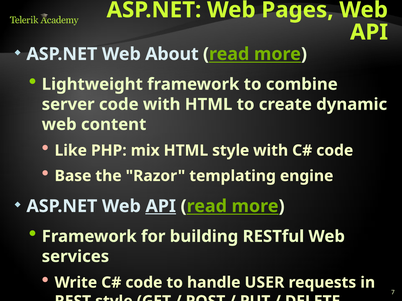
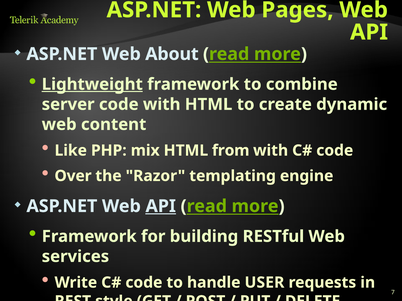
Lightweight underline: none -> present (92, 84)
HTML style: style -> from (231, 151)
Base: Base -> Over (73, 176)
